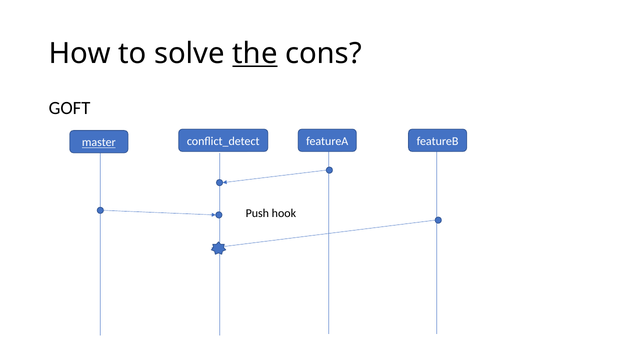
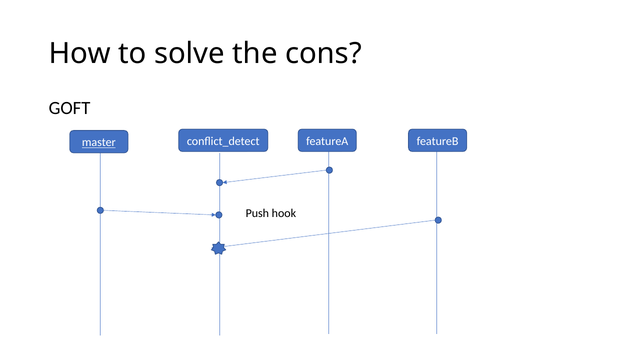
the underline: present -> none (255, 54)
